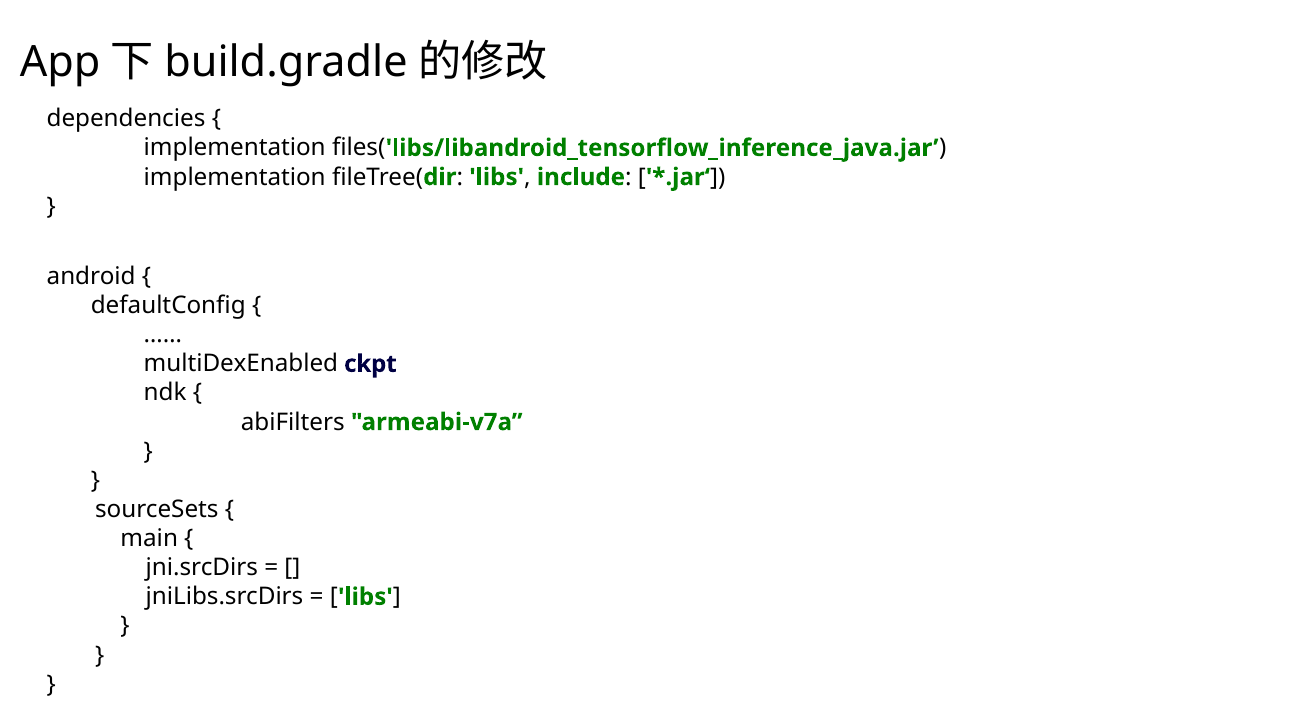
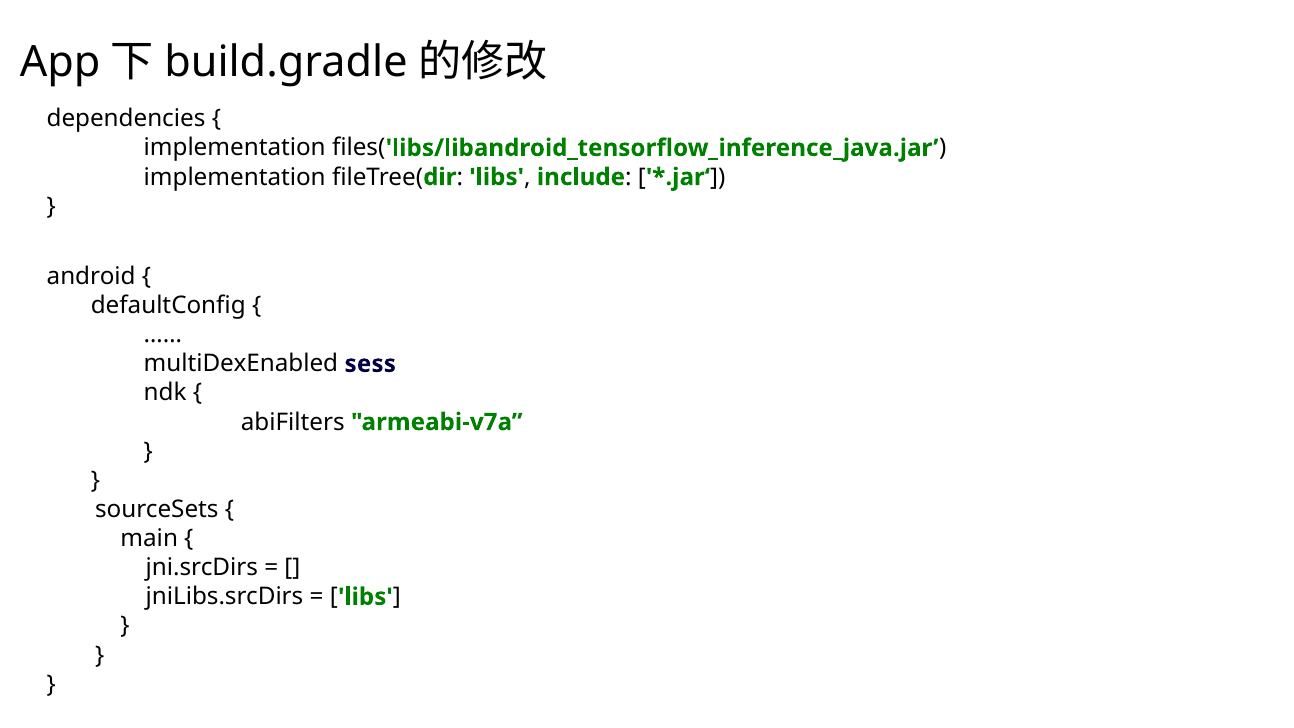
ckpt: ckpt -> sess (370, 364)
